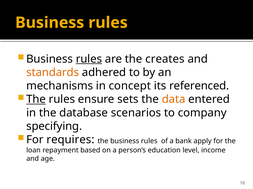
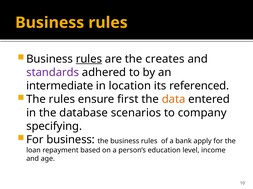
standards colour: orange -> purple (53, 73)
mechanisms: mechanisms -> intermediate (60, 86)
concept: concept -> location (130, 86)
The underline: present -> none (36, 100)
sets: sets -> first (128, 100)
For requires: requires -> business (71, 140)
